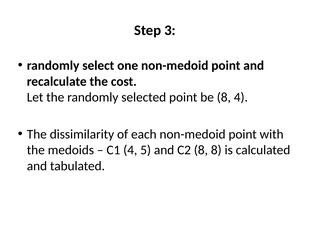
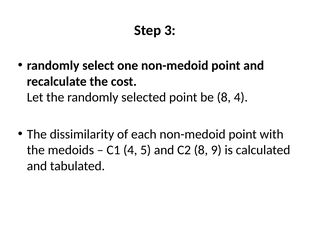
8 8: 8 -> 9 (216, 150)
